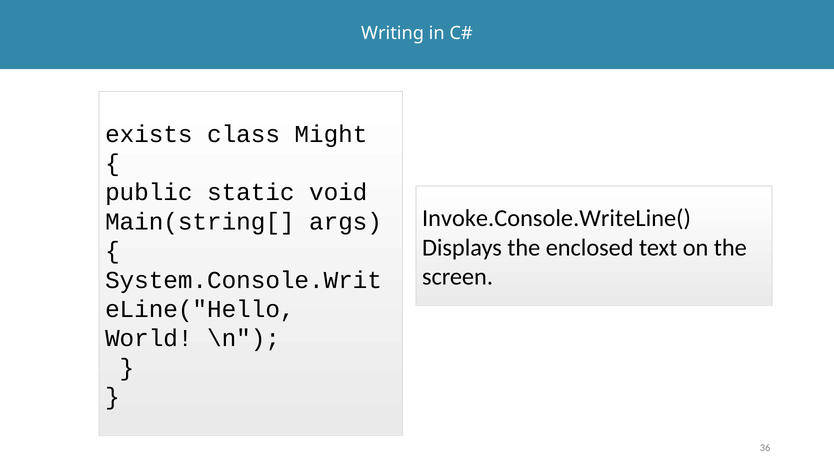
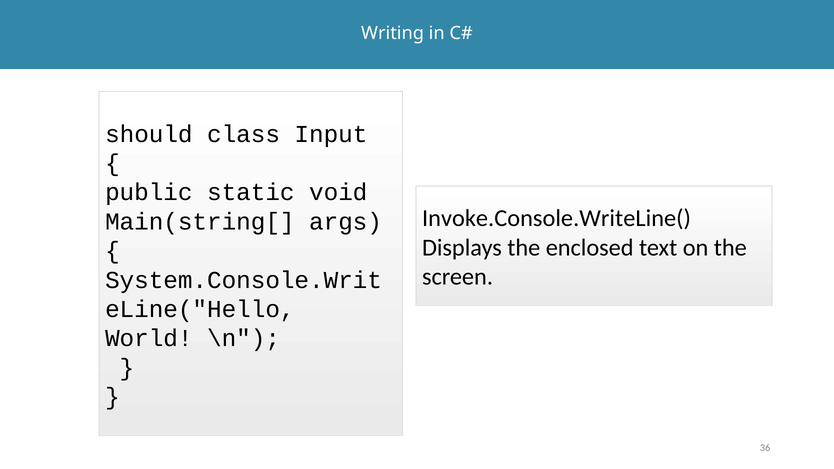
exists: exists -> should (149, 134)
Might: Might -> Input (331, 134)
